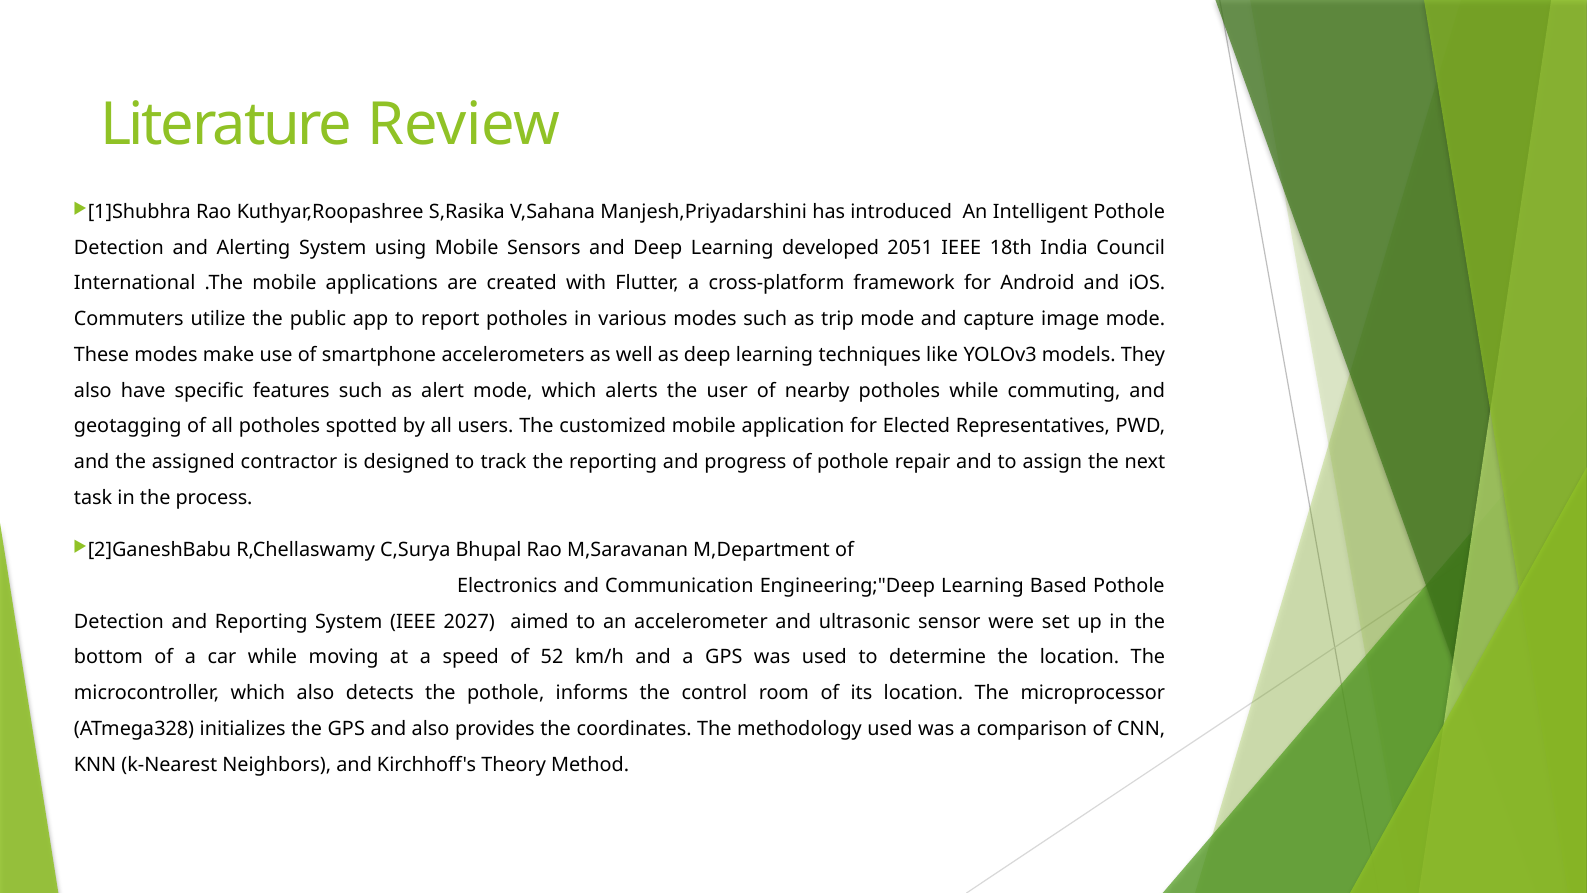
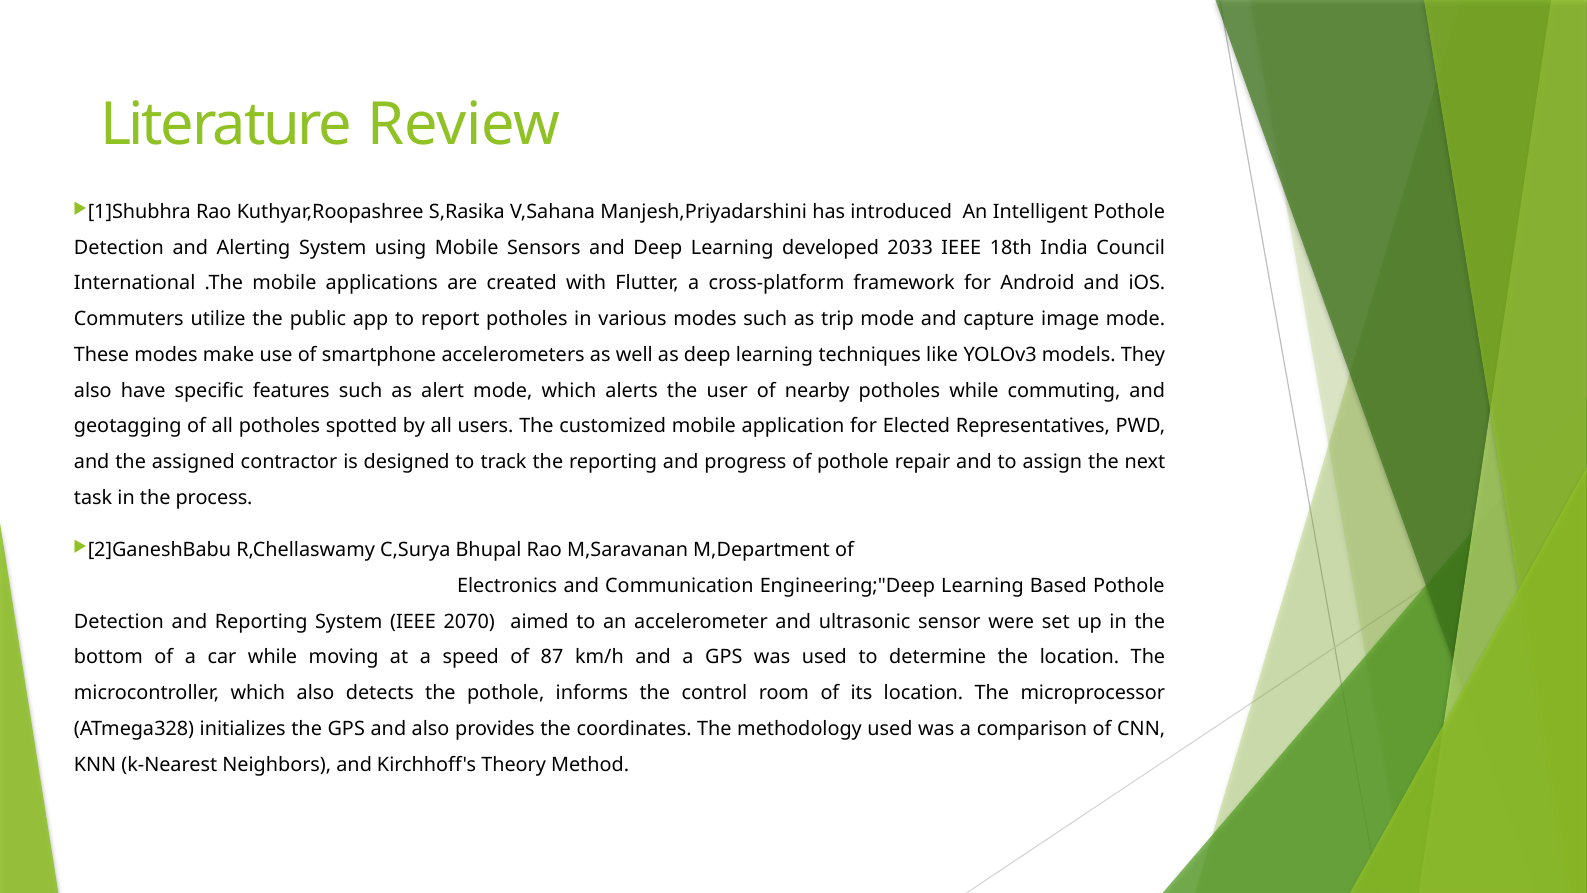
2051: 2051 -> 2033 (910, 248)
2027: 2027 -> 2070 (469, 621)
52: 52 -> 87 (552, 657)
